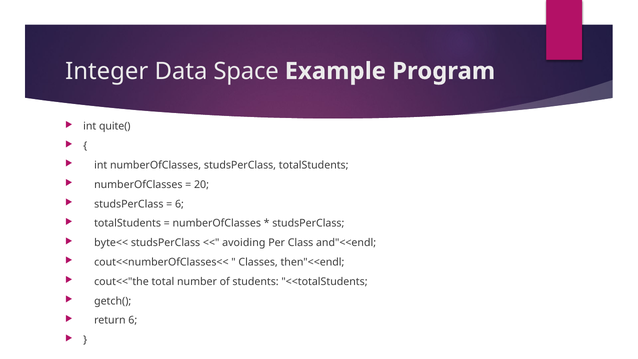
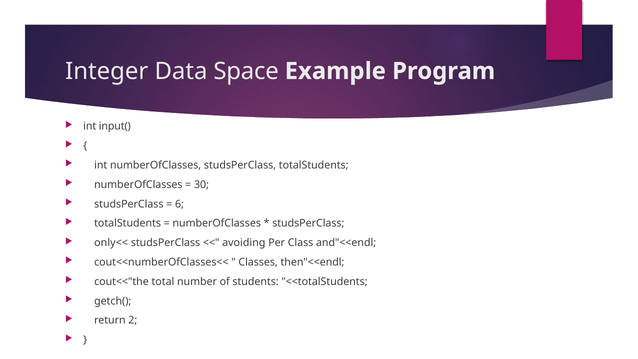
quite(: quite( -> input( (115, 126)
20: 20 -> 30 (202, 185)
byte<<: byte<< -> only<< (111, 243)
return 6: 6 -> 2 (133, 320)
